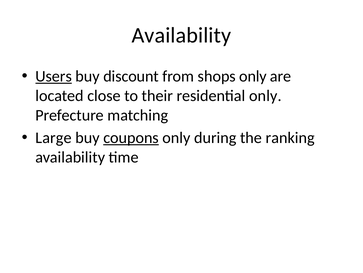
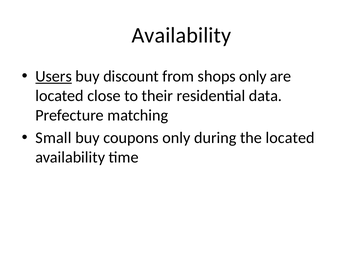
residential only: only -> data (265, 96)
Large: Large -> Small (54, 137)
coupons underline: present -> none (131, 137)
the ranking: ranking -> located (290, 137)
